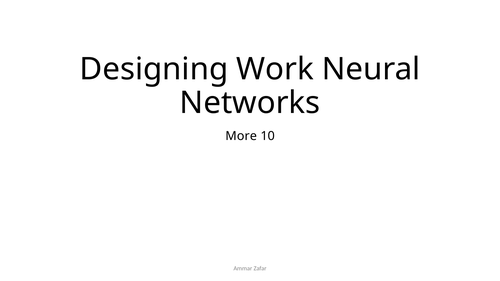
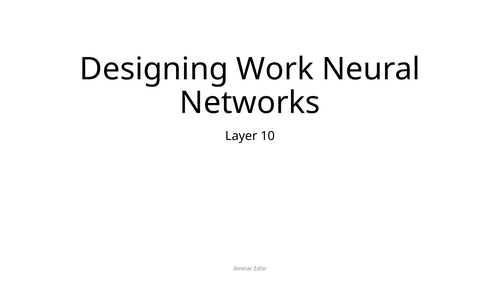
More: More -> Layer (241, 136)
